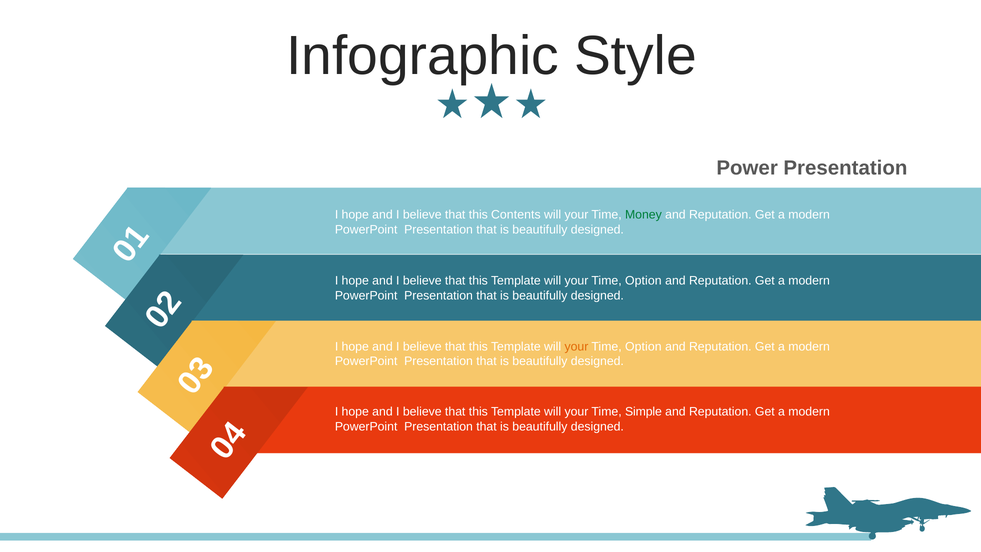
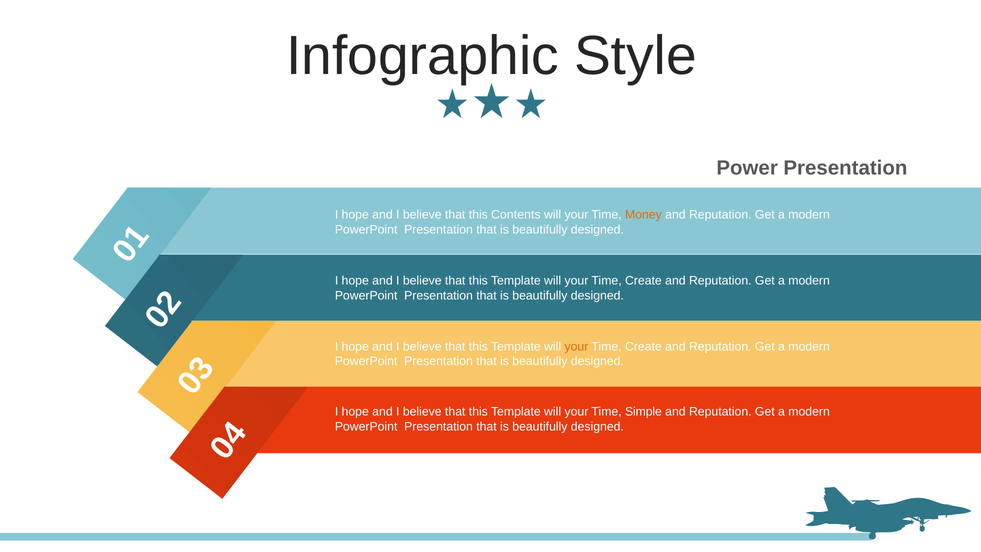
Money colour: green -> orange (643, 215)
Option: Option -> Create (643, 281)
Option: Option -> Create (643, 347)
